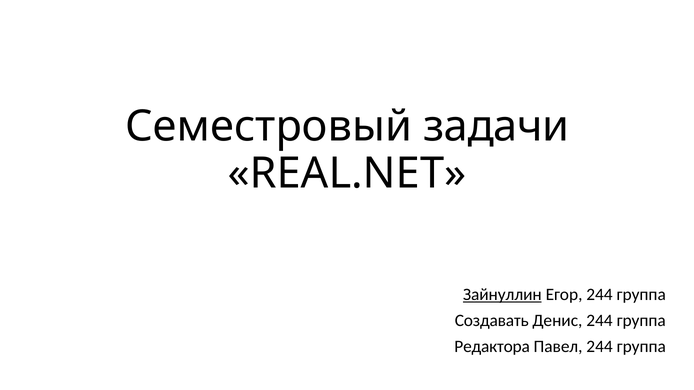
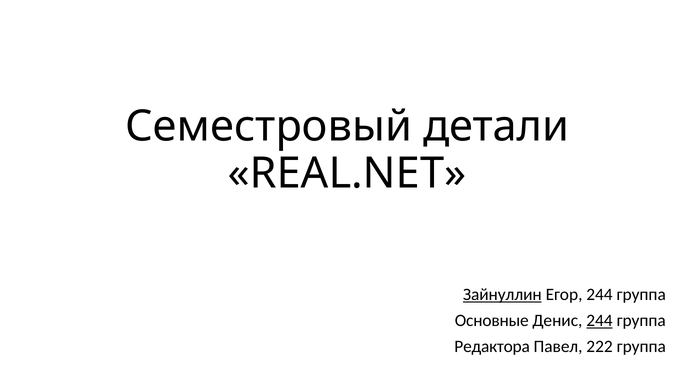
задачи: задачи -> детали (496, 127)
Создавать: Создавать -> Основные (492, 321)
244 underline: none -> present (599, 321)
Павел 244: 244 -> 222 (600, 347)
